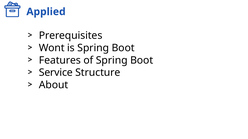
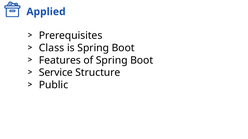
Wont: Wont -> Class (52, 48)
About: About -> Public (54, 85)
